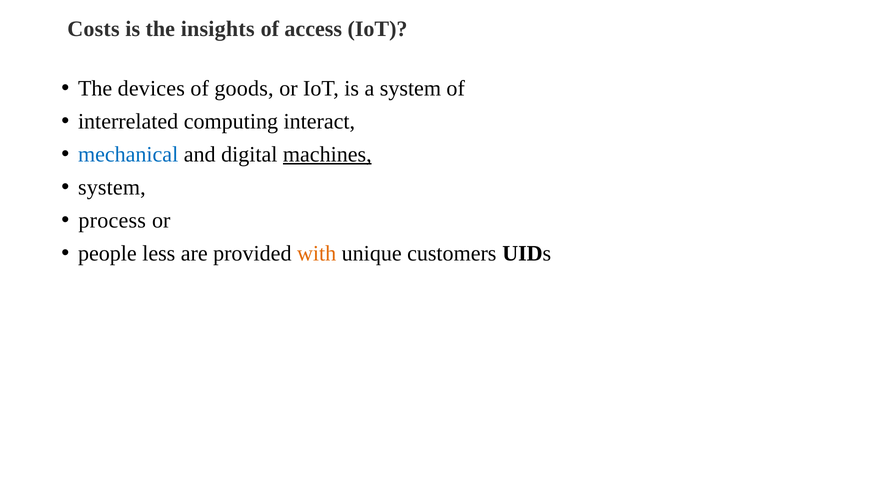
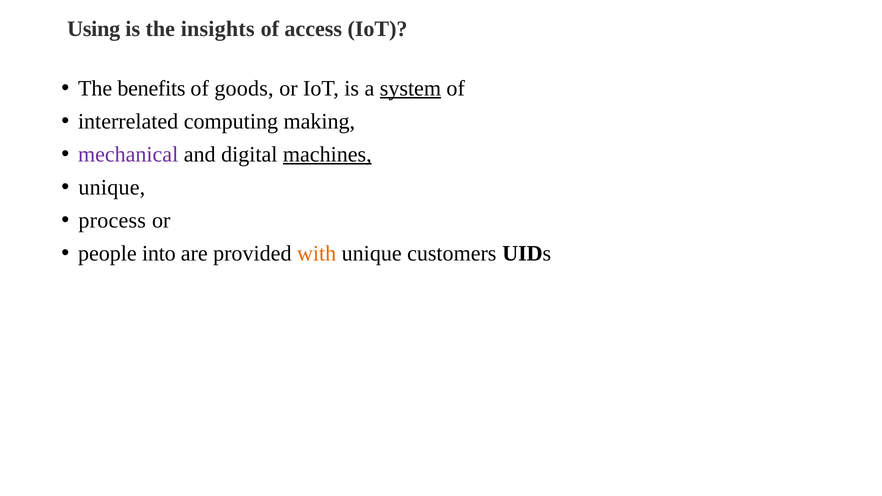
Costs: Costs -> Using (94, 29)
devices: devices -> benefits (151, 88)
system underline: none -> present (410, 88)
interact: interact -> making (319, 121)
mechanical colour: blue -> purple (128, 154)
system: system -> unique (112, 187)
less: less -> into (159, 253)
